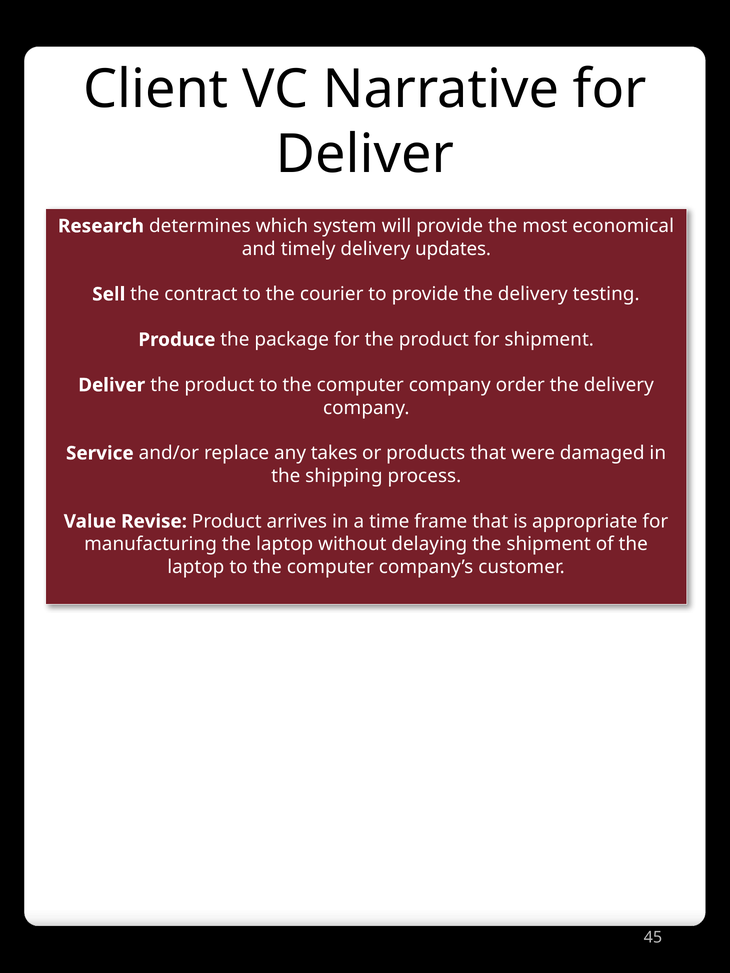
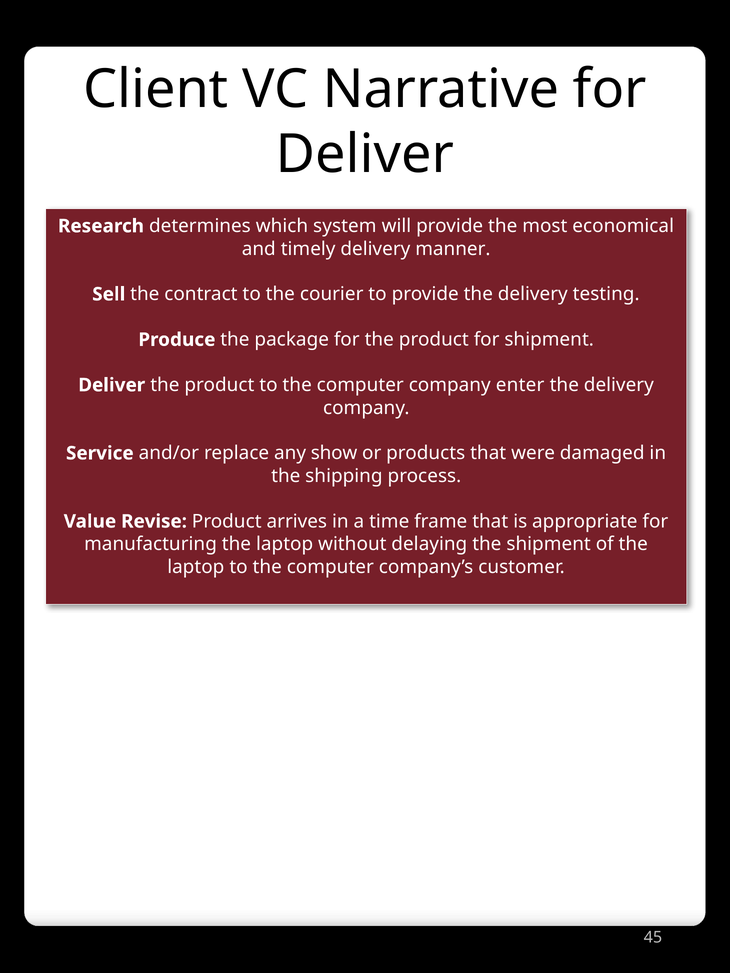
updates: updates -> manner (453, 249)
order: order -> enter (520, 385)
takes: takes -> show (334, 453)
